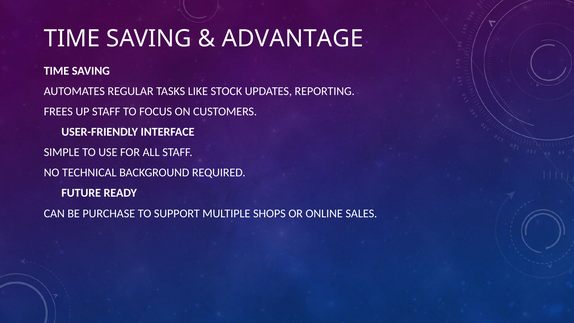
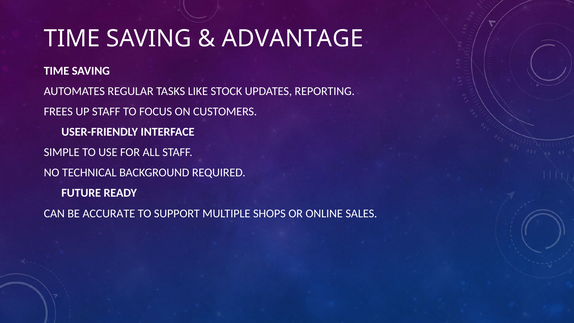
PURCHASE: PURCHASE -> ACCURATE (109, 213)
